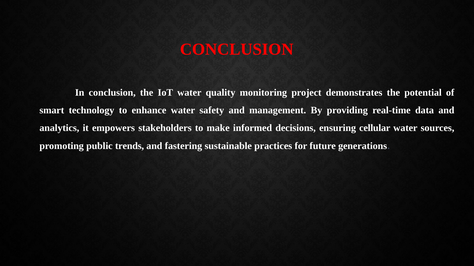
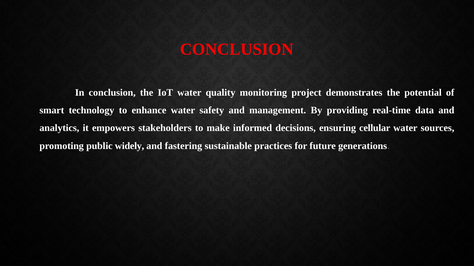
trends: trends -> widely (130, 146)
